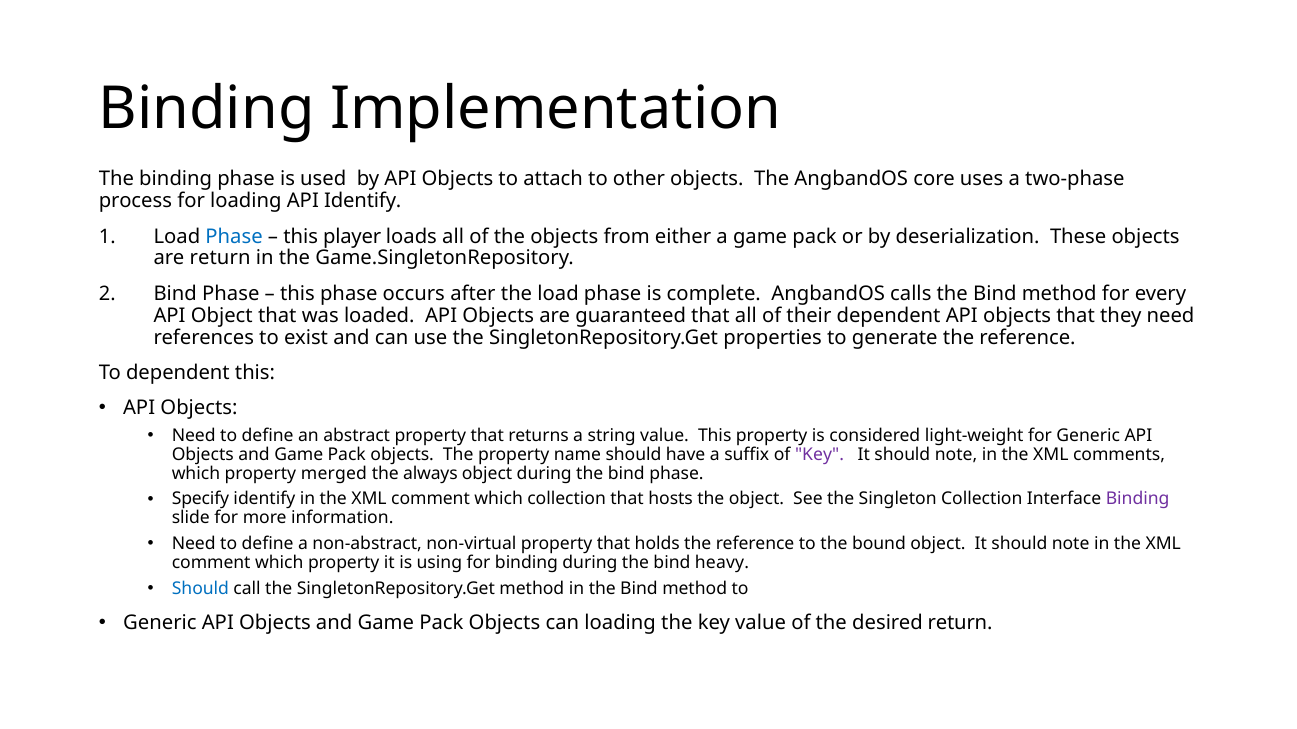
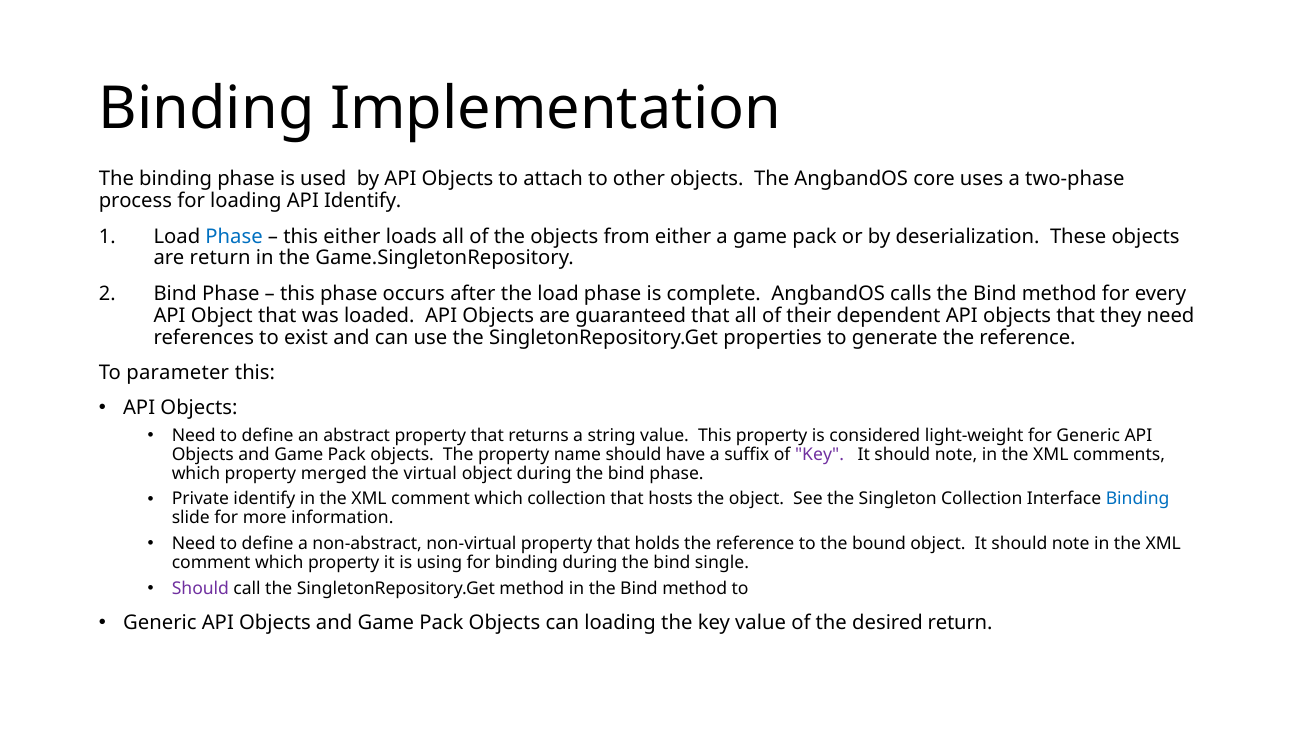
this player: player -> either (352, 237)
To dependent: dependent -> parameter (178, 373)
always: always -> virtual (430, 474)
Specify: Specify -> Private (200, 499)
Binding colour: purple -> blue (1138, 499)
heavy: heavy -> single (722, 563)
Should colour: blue -> purple (200, 589)
